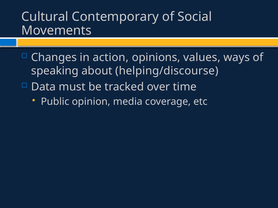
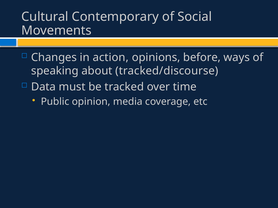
values: values -> before (202, 58)
helping/discourse: helping/discourse -> tracked/discourse (167, 71)
